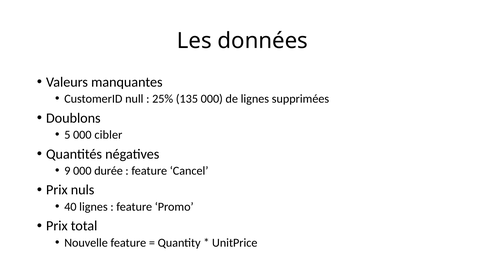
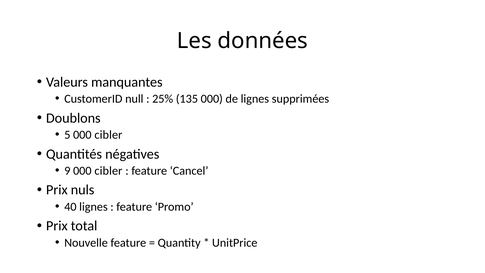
9 000 durée: durée -> cibler (108, 171)
